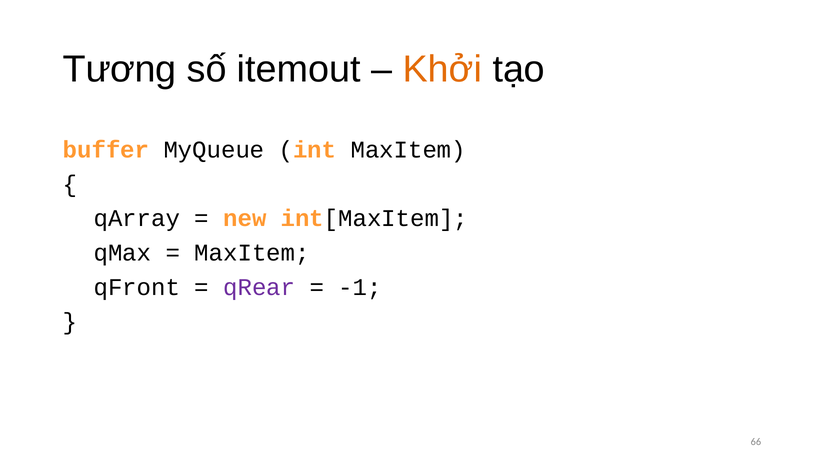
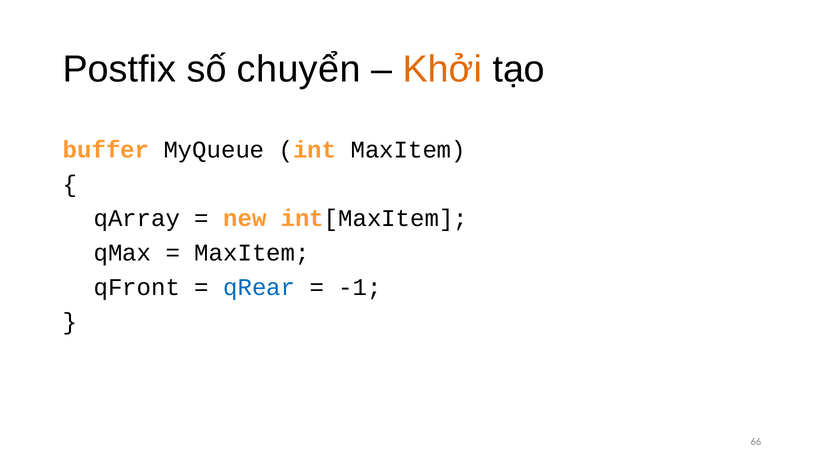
Tương: Tương -> Postfix (119, 69)
itemout: itemout -> chuyển (299, 69)
qRear colour: purple -> blue (259, 288)
